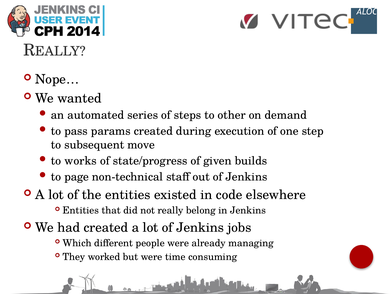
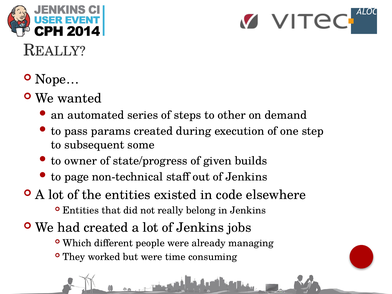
move: move -> some (141, 145)
works: works -> owner (81, 161)
